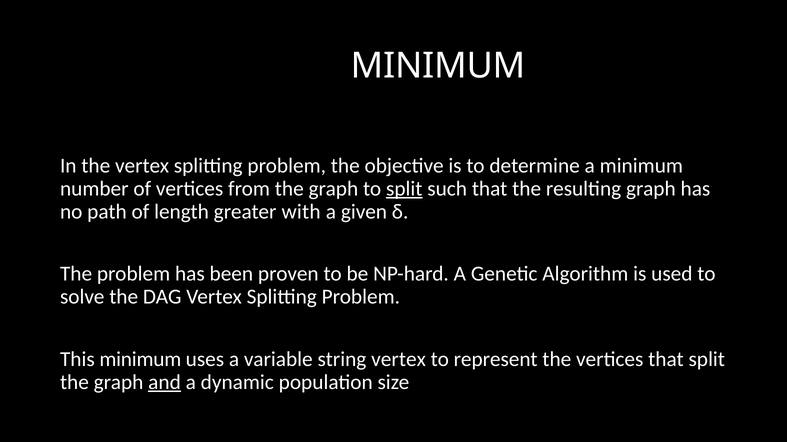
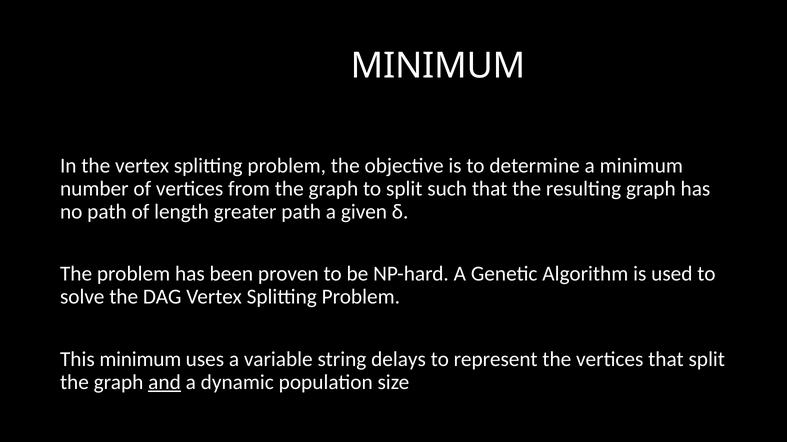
split underline: present -> none (404, 189)
greater with: with -> path (301, 212)
string vertex: vertex -> delays (399, 360)
